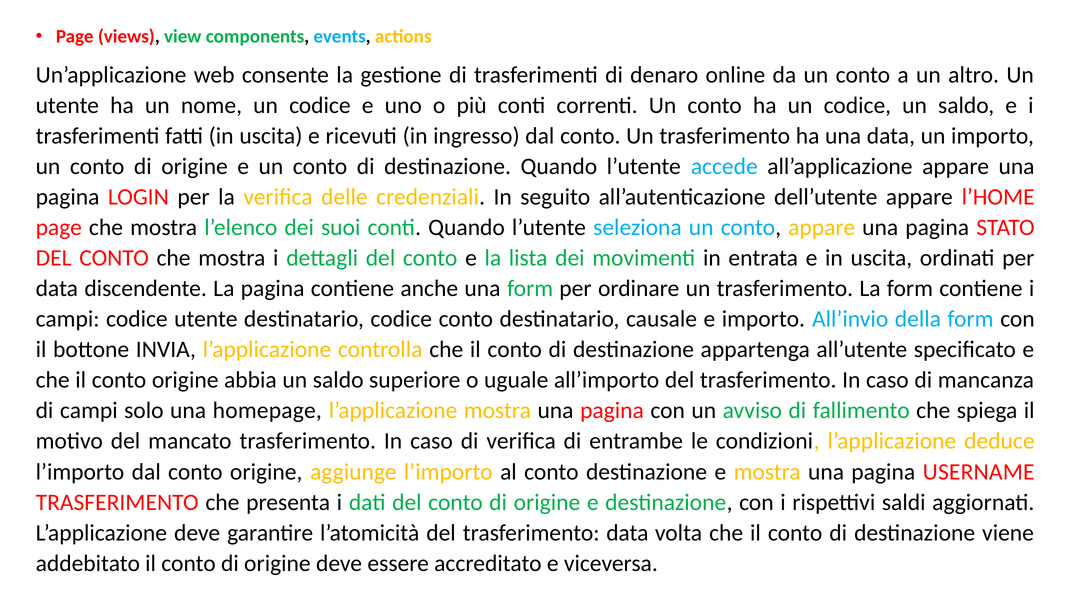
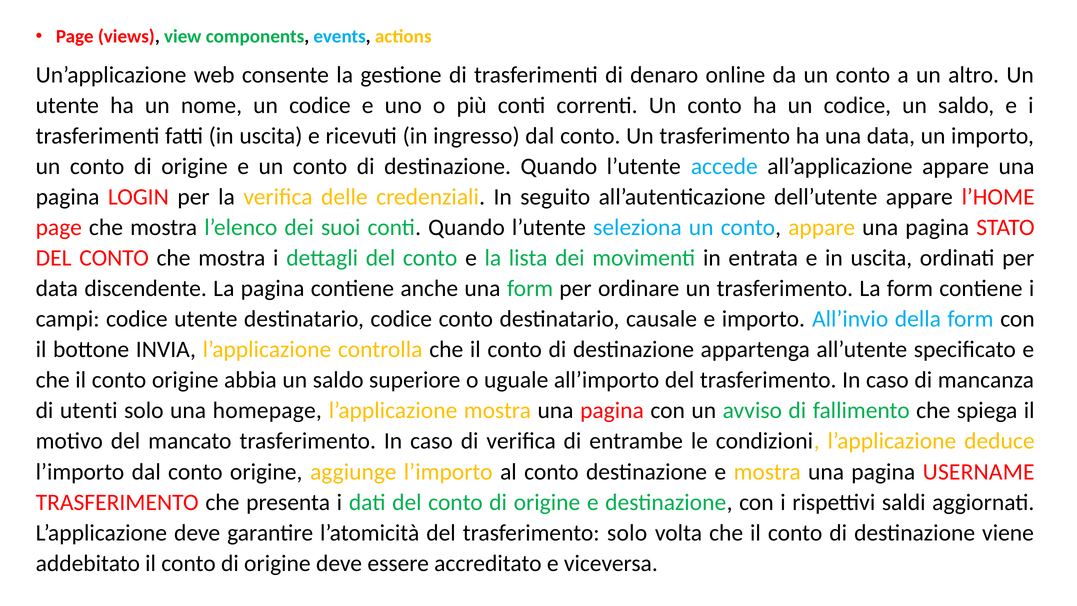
di campi: campi -> utenti (89, 411)
trasferimento data: data -> solo (627, 533)
